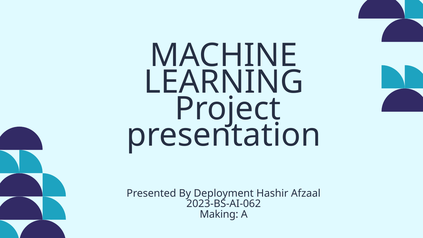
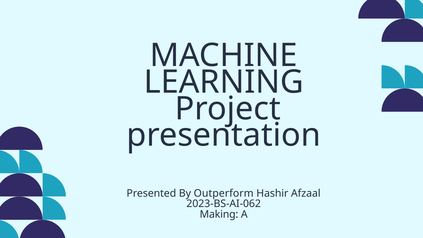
Deployment: Deployment -> Outperform (224, 193)
